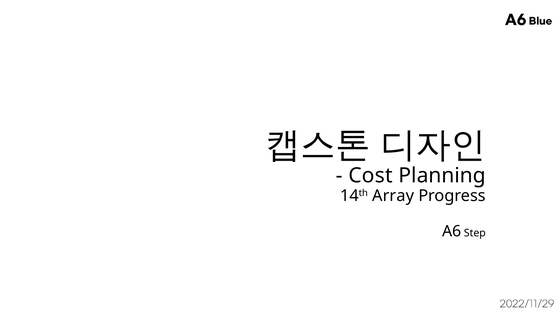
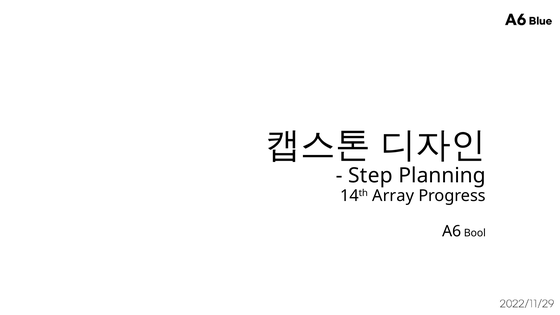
Cost: Cost -> Step (370, 175)
Step: Step -> Bool (475, 233)
